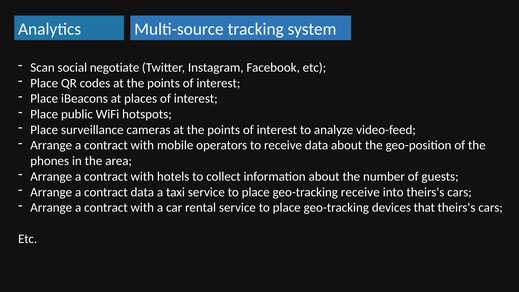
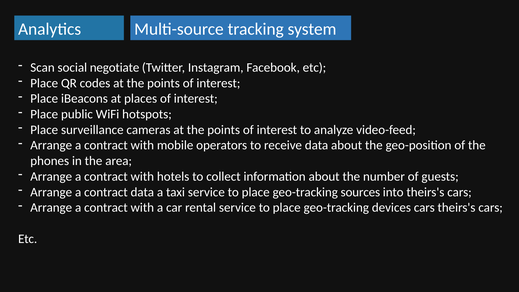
geo-tracking receive: receive -> sources (360, 192)
devices that: that -> cars (424, 208)
